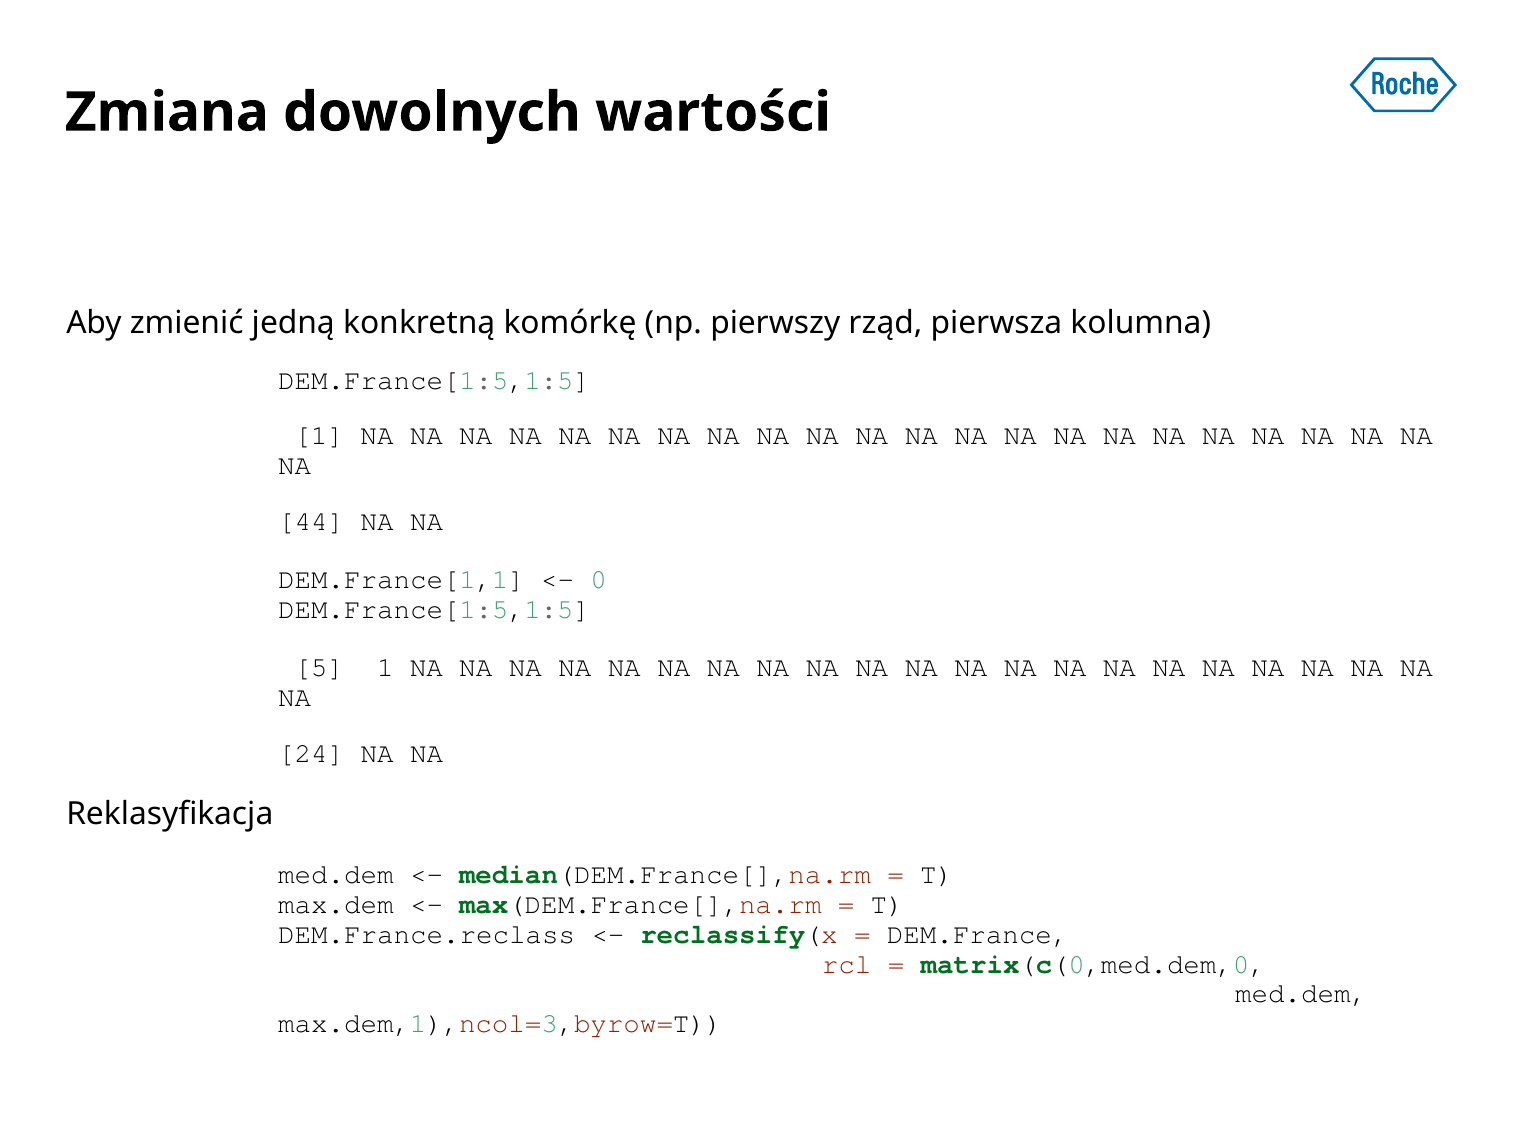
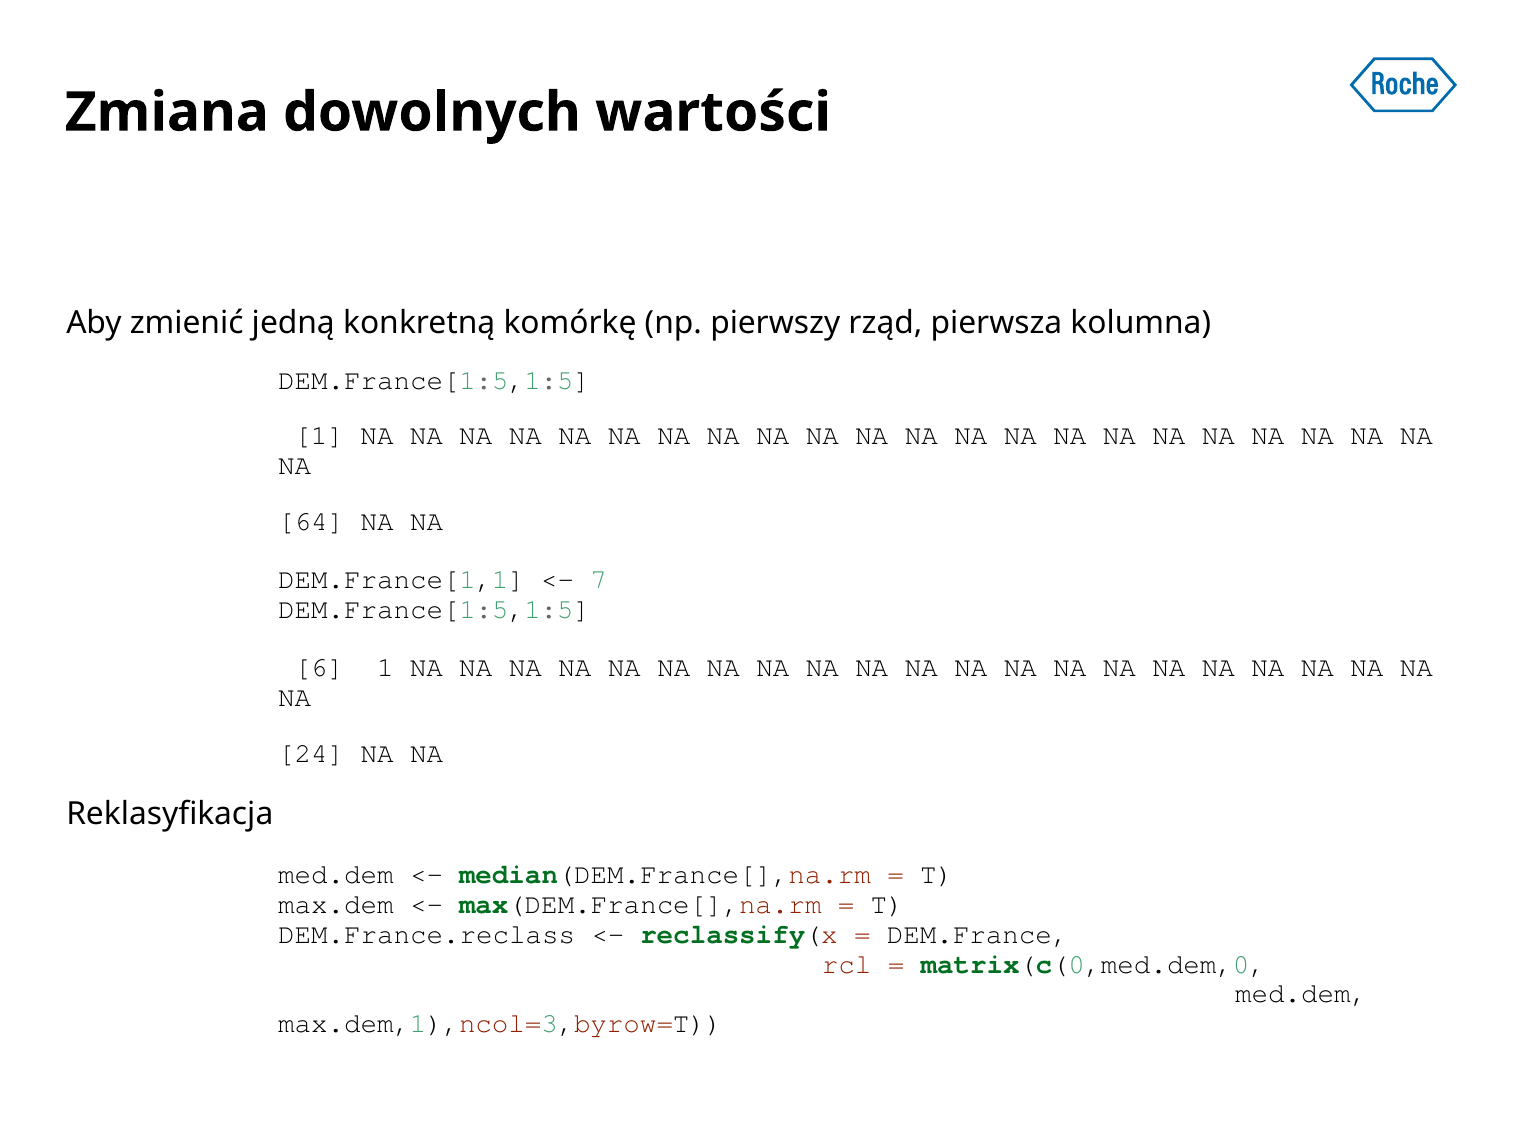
44: 44 -> 64 (311, 521)
0: 0 -> 7 (599, 579)
5: 5 -> 6 (319, 667)
